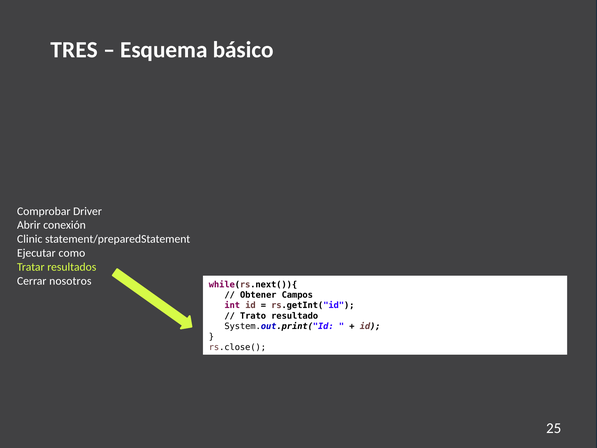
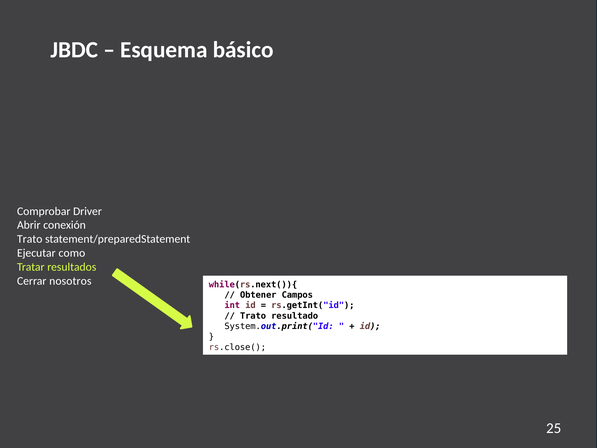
TRES: TRES -> JBDC (74, 50)
Clinic: Clinic -> Trato (30, 239)
